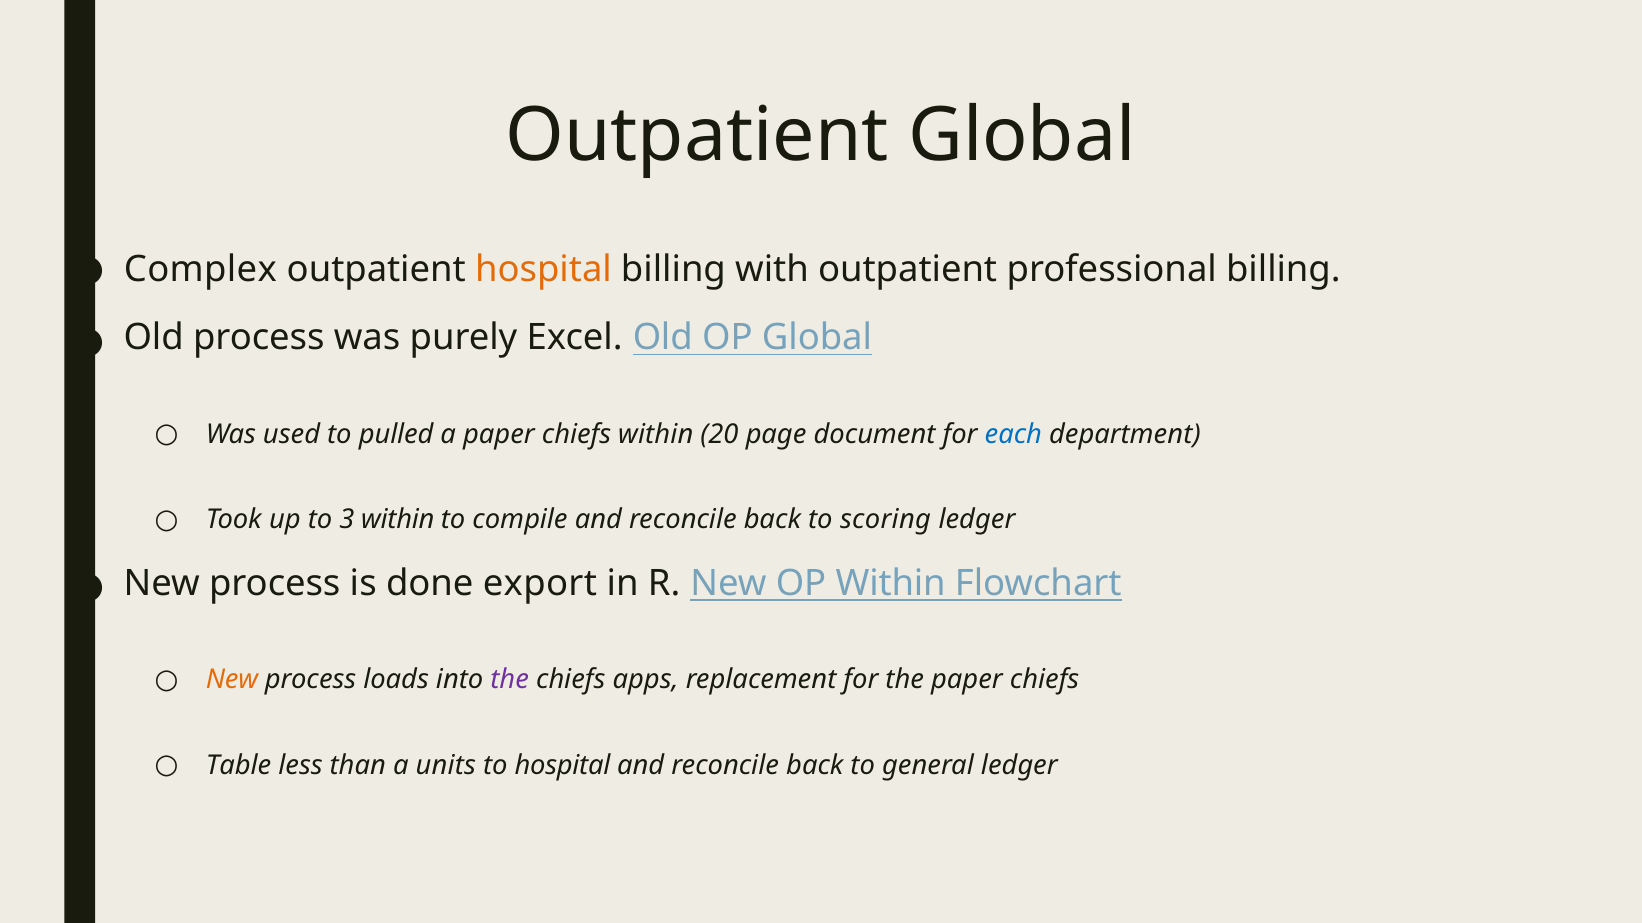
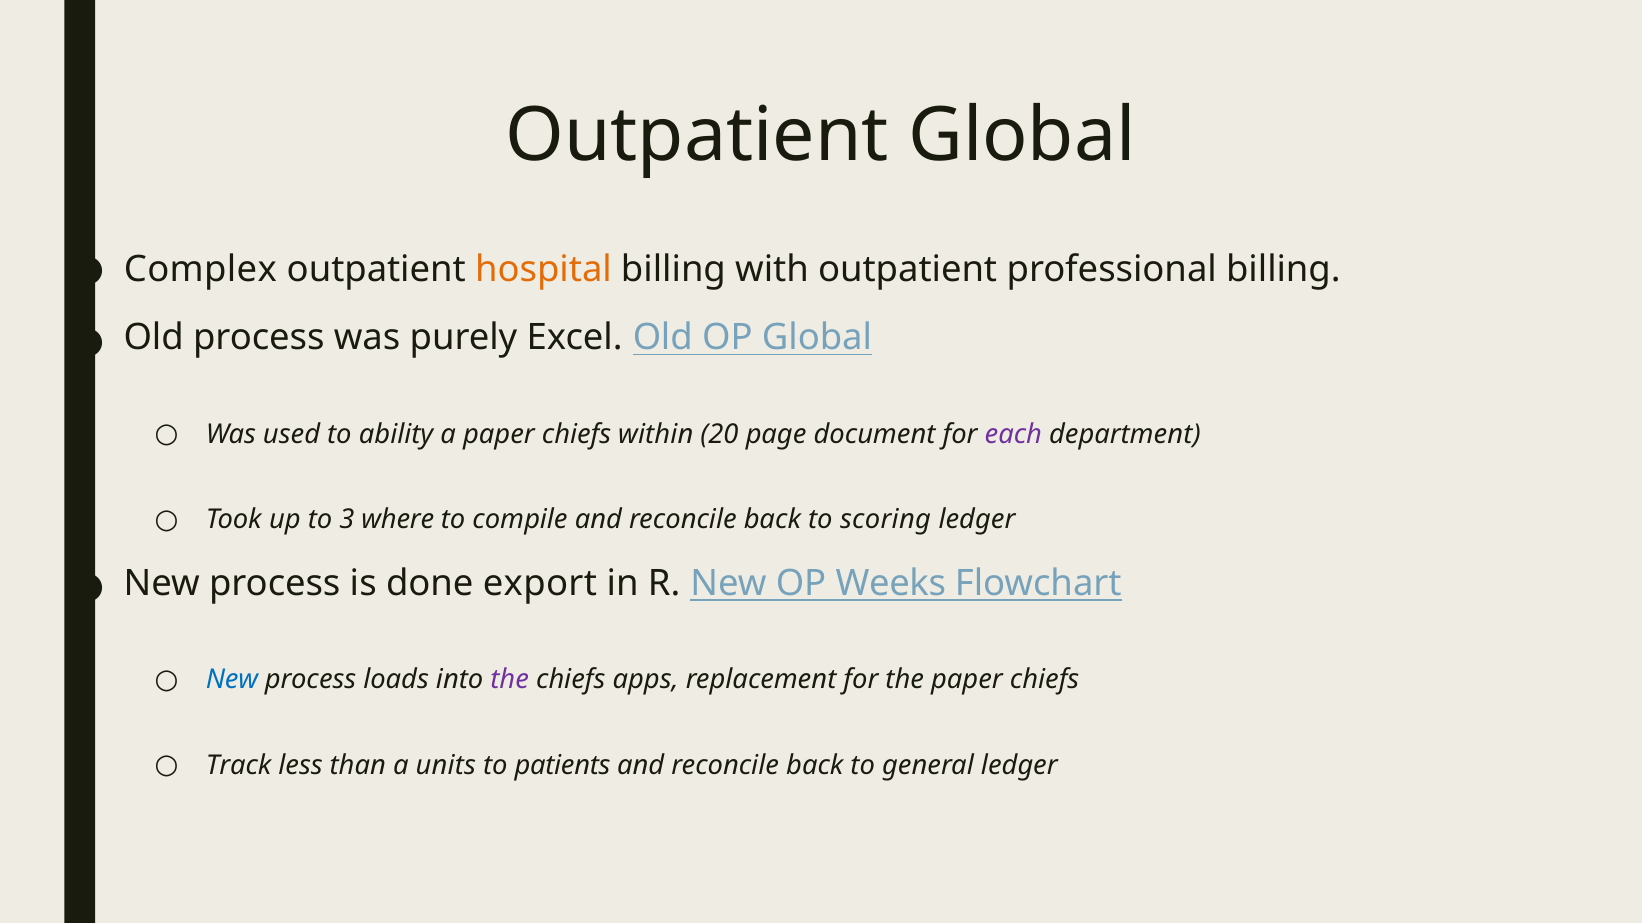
pulled: pulled -> ability (396, 434)
each colour: blue -> purple (1013, 434)
3 within: within -> where (398, 520)
OP Within: Within -> Weeks (891, 584)
New colour: orange -> blue (232, 680)
Table: Table -> Track (239, 766)
to hospital: hospital -> patients (563, 766)
